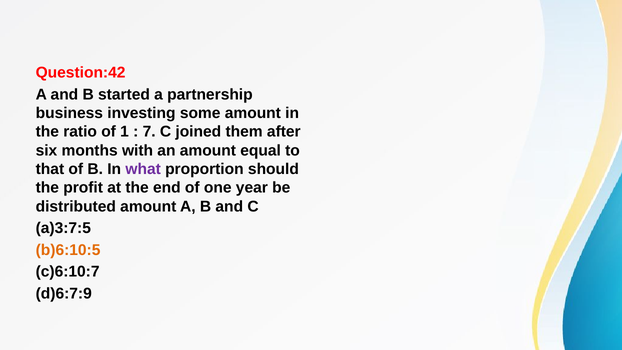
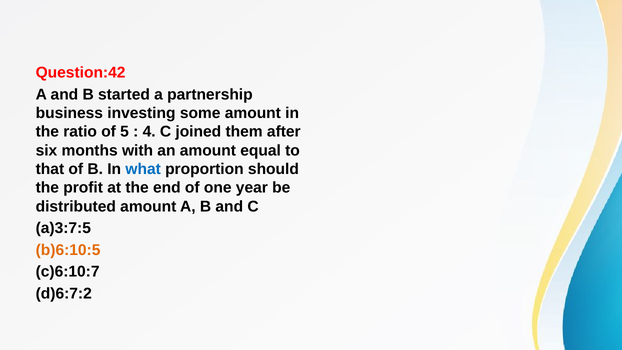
1: 1 -> 5 (125, 132)
7: 7 -> 4 (149, 132)
what colour: purple -> blue (143, 169)
d)6:7:9: d)6:7:9 -> d)6:7:2 (64, 293)
